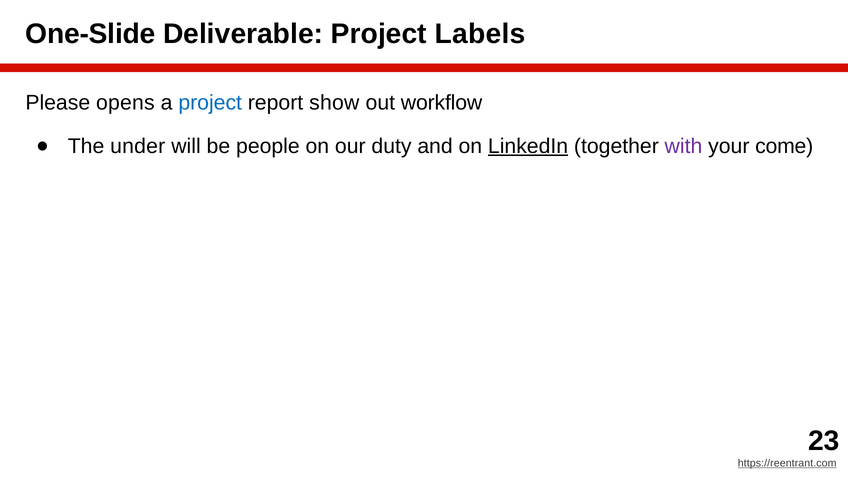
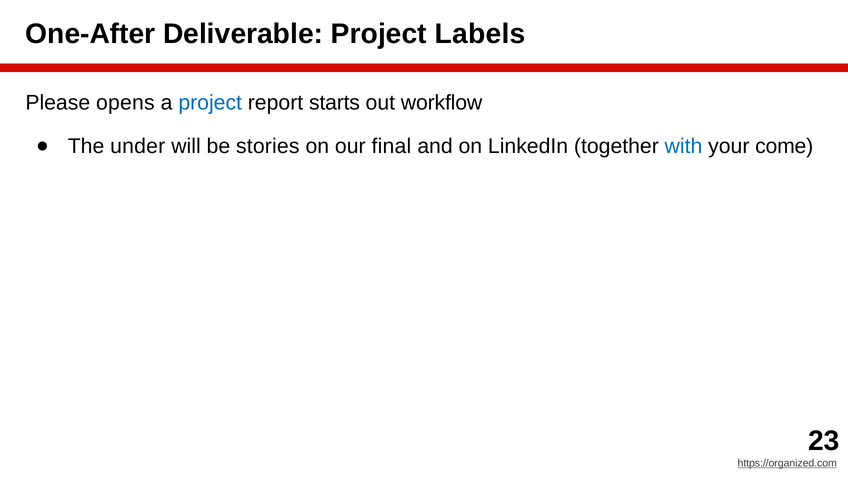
One-Slide: One-Slide -> One-After (90, 34)
show: show -> starts (335, 103)
people: people -> stories (268, 146)
duty: duty -> final (391, 146)
LinkedIn underline: present -> none (528, 146)
with colour: purple -> blue (683, 146)
https://reentrant.com: https://reentrant.com -> https://organized.com (787, 463)
